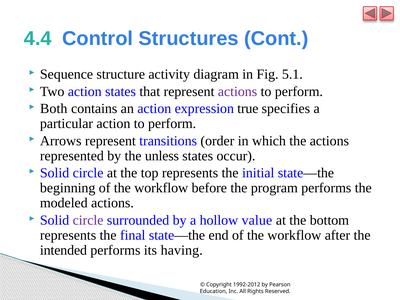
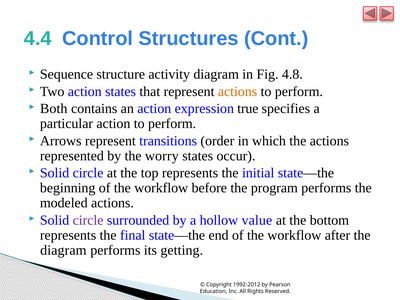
5.1: 5.1 -> 4.8 (292, 74)
actions colour: purple -> orange (238, 91)
unless: unless -> worry (162, 156)
intended: intended -> diagram (63, 250)
having: having -> getting (182, 250)
